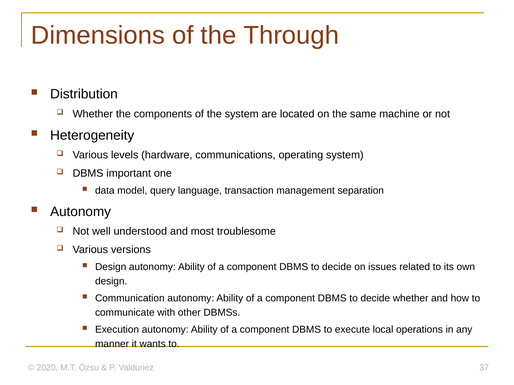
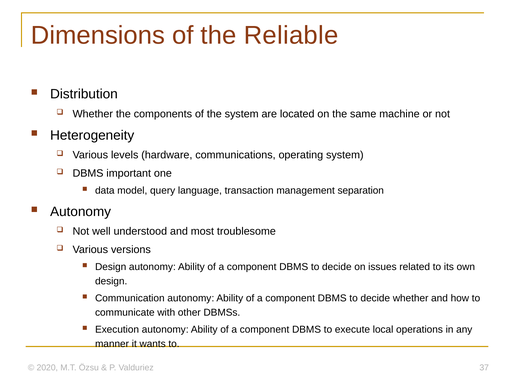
Through: Through -> Reliable (291, 35)
